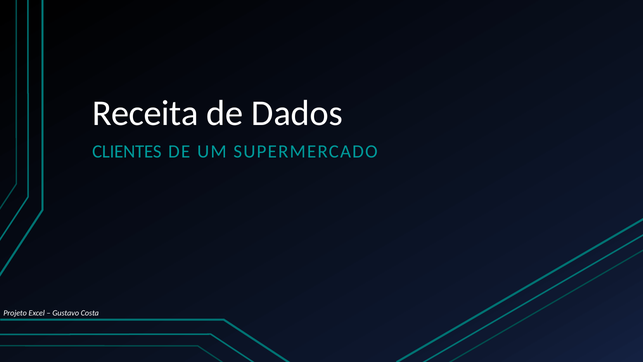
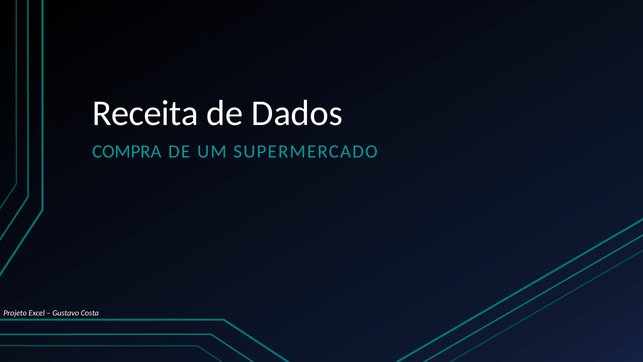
CLIENTES: CLIENTES -> COMPRA (127, 151)
